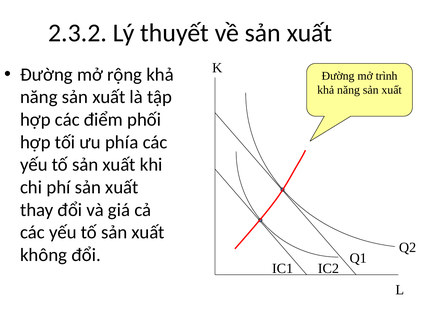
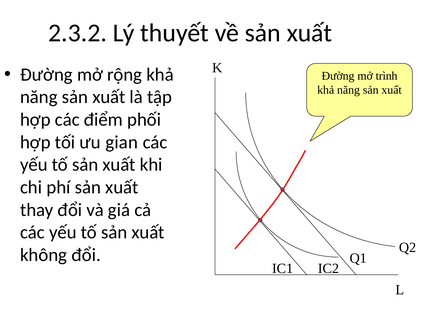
phía: phía -> gian (122, 142)
